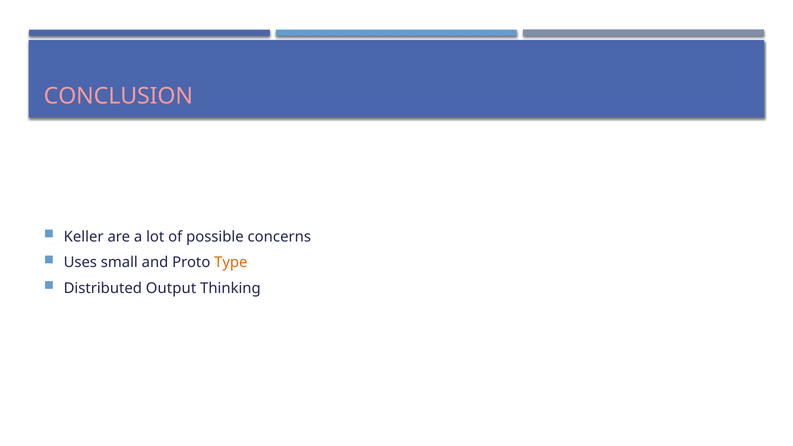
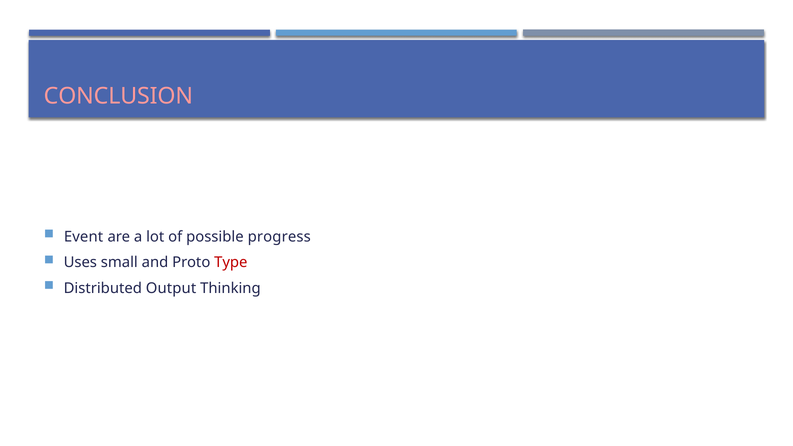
Keller: Keller -> Event (84, 237)
concerns: concerns -> progress (279, 237)
Type colour: orange -> red (231, 262)
